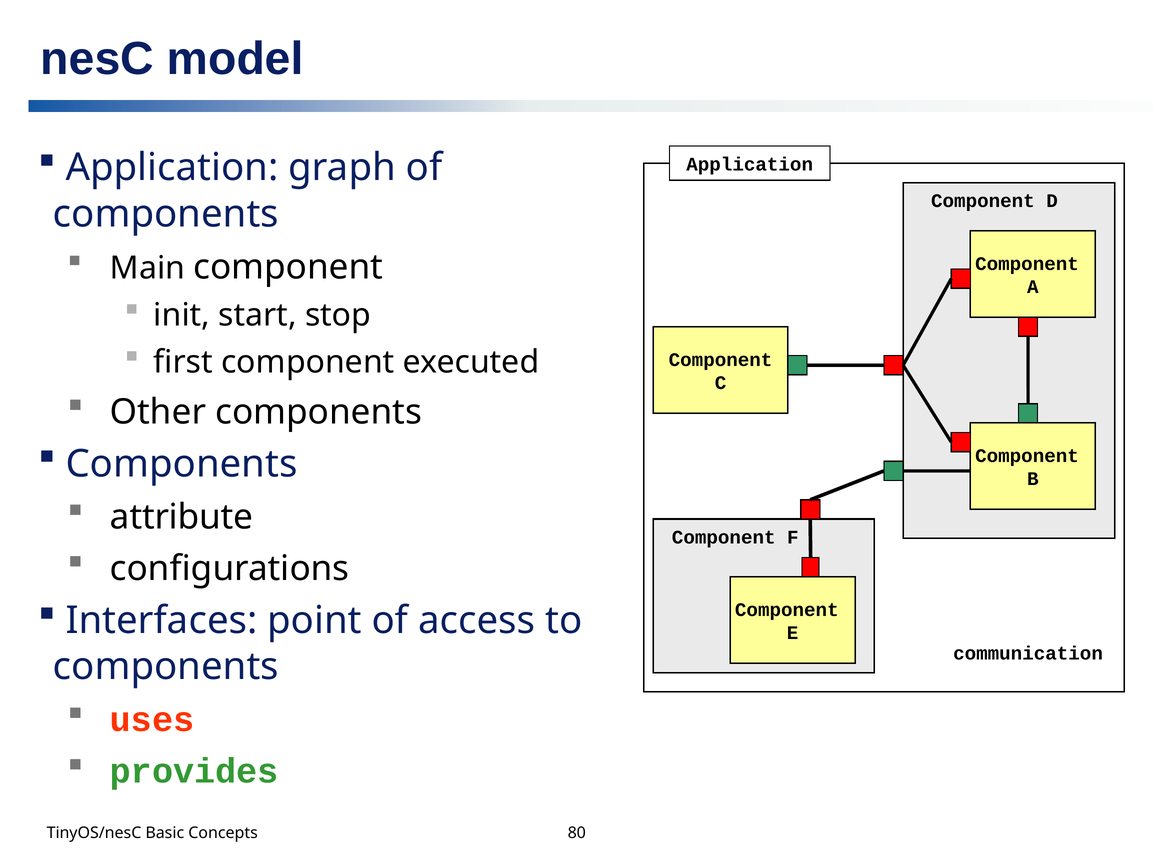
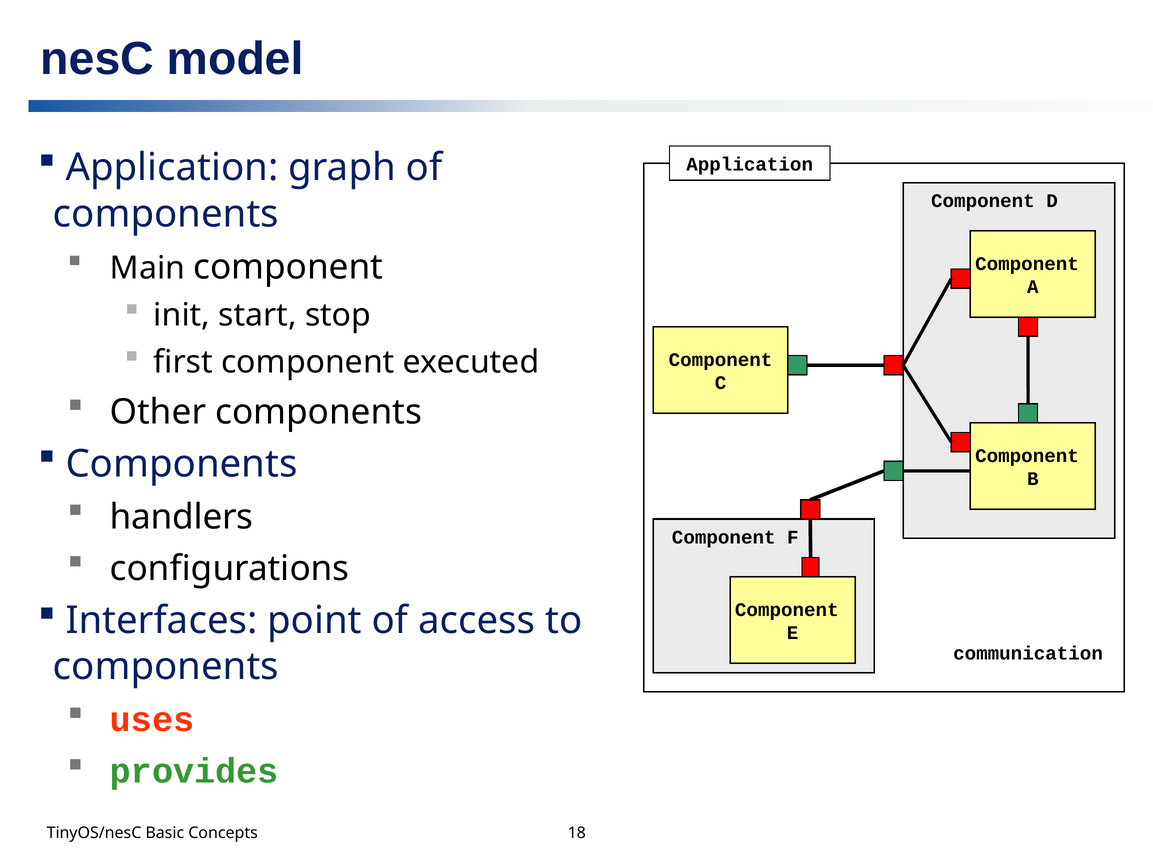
attribute: attribute -> handlers (182, 517)
80: 80 -> 18 (577, 833)
